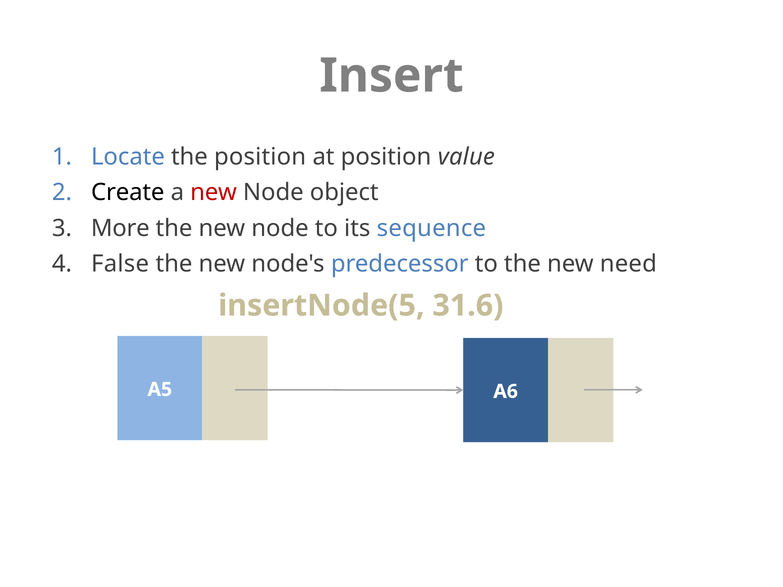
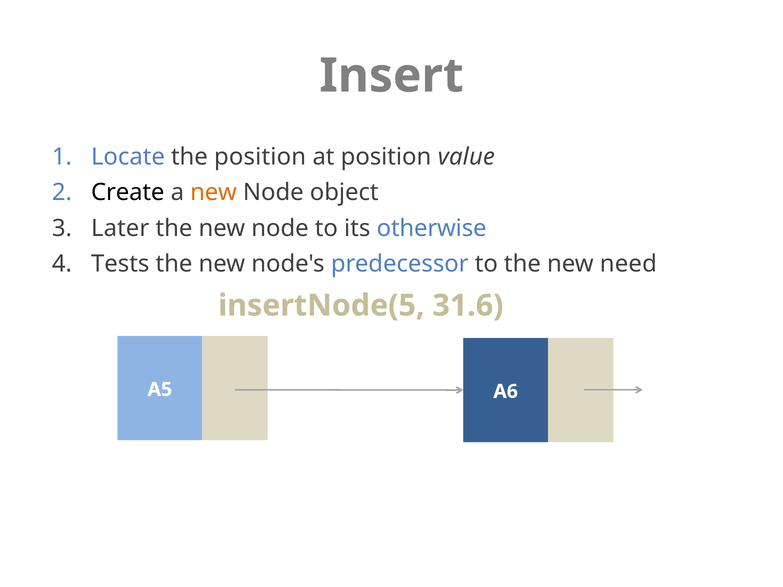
new colour: red -> orange (214, 193)
More: More -> Later (120, 228)
sequence: sequence -> otherwise (432, 228)
False: False -> Tests (120, 264)
